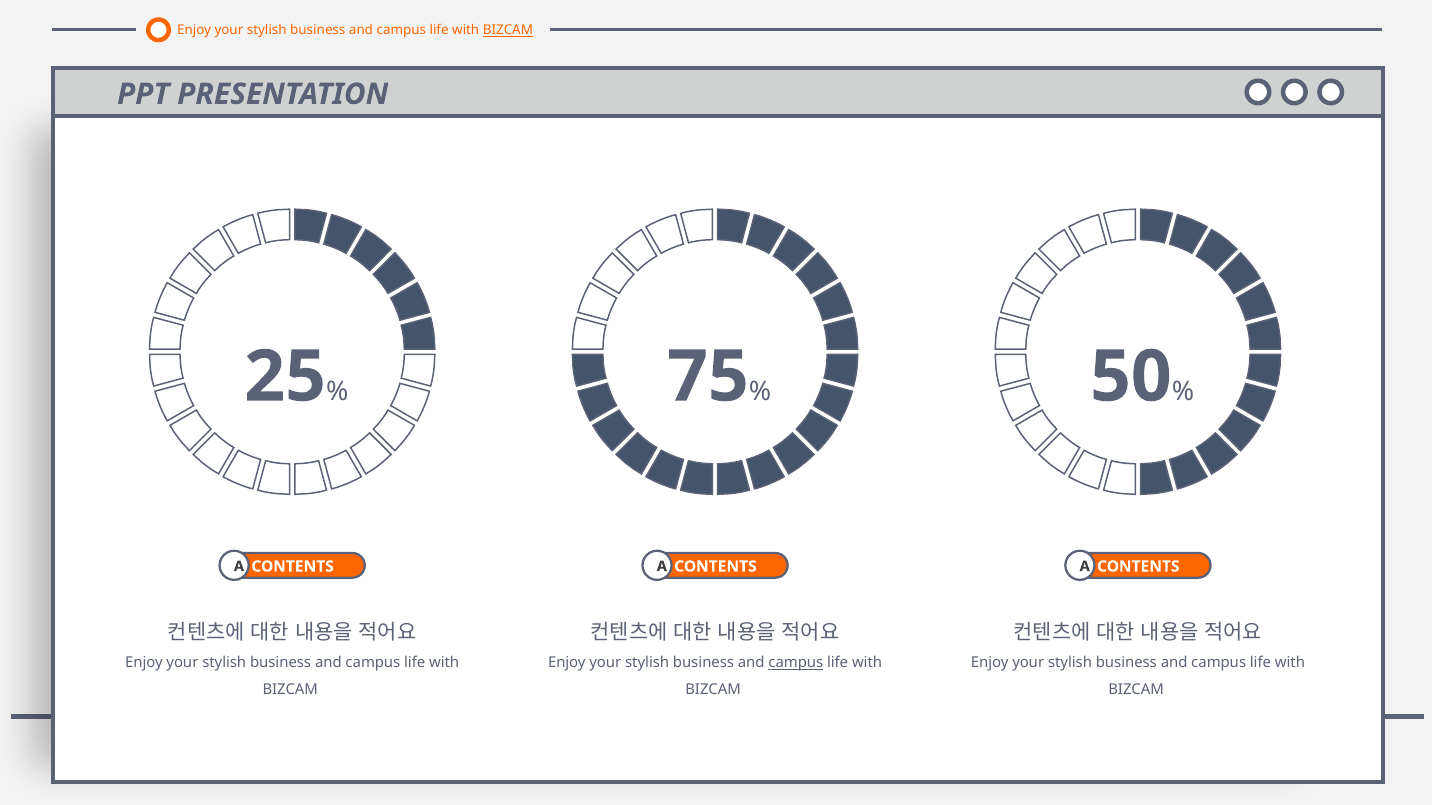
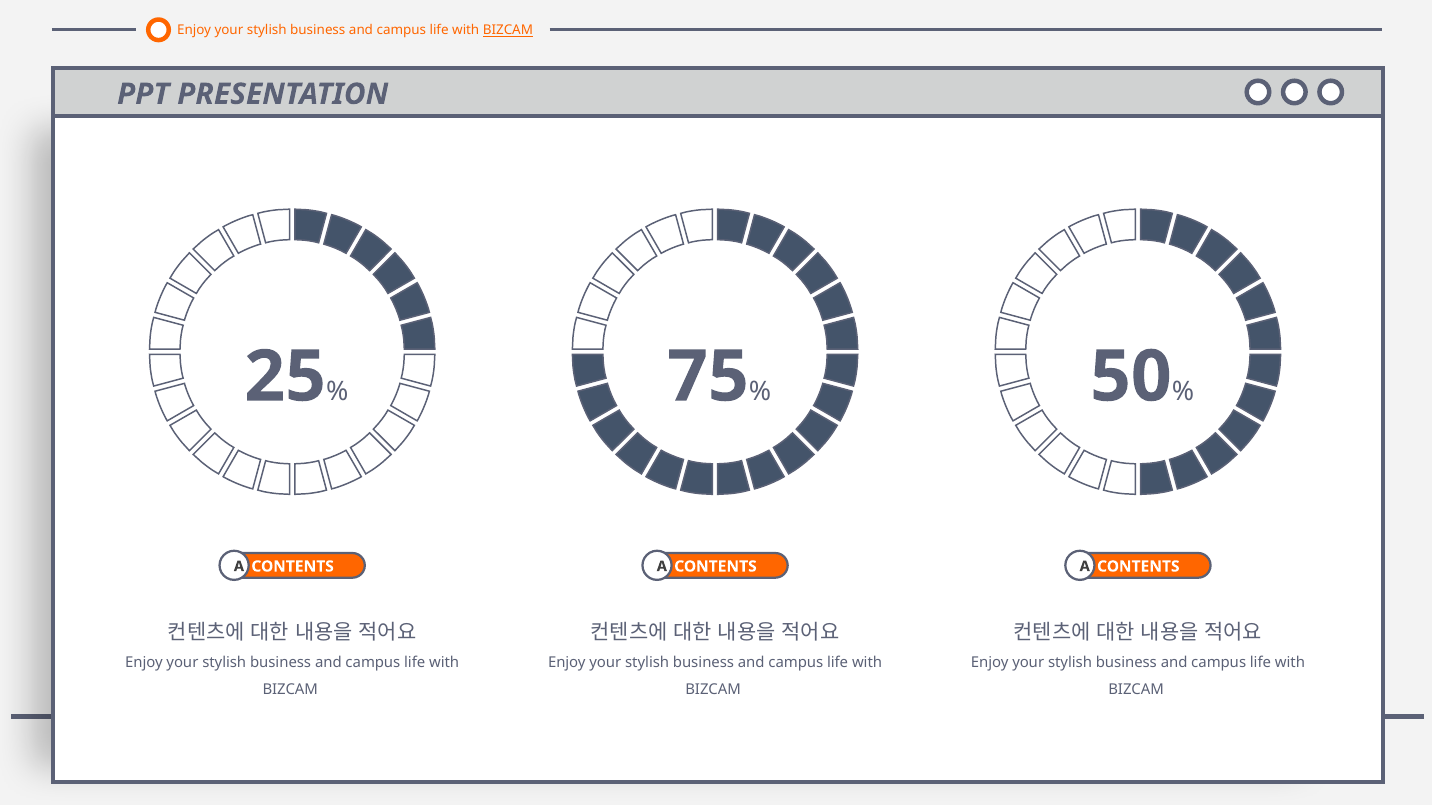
campus underline: present -> none (796, 663)
